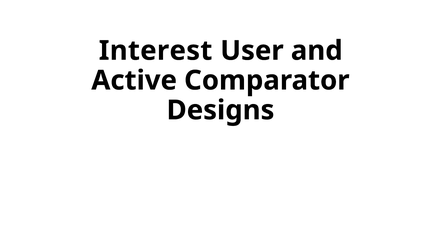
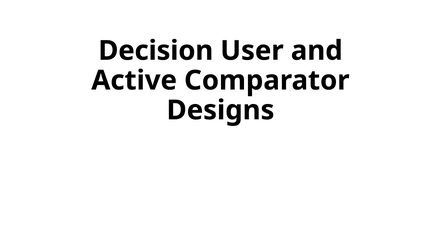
Interest: Interest -> Decision (156, 51)
